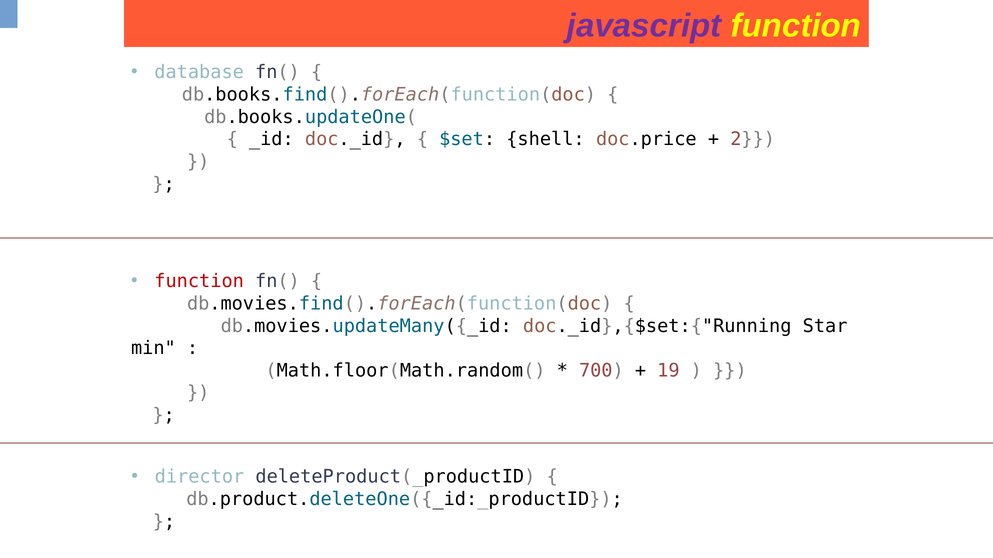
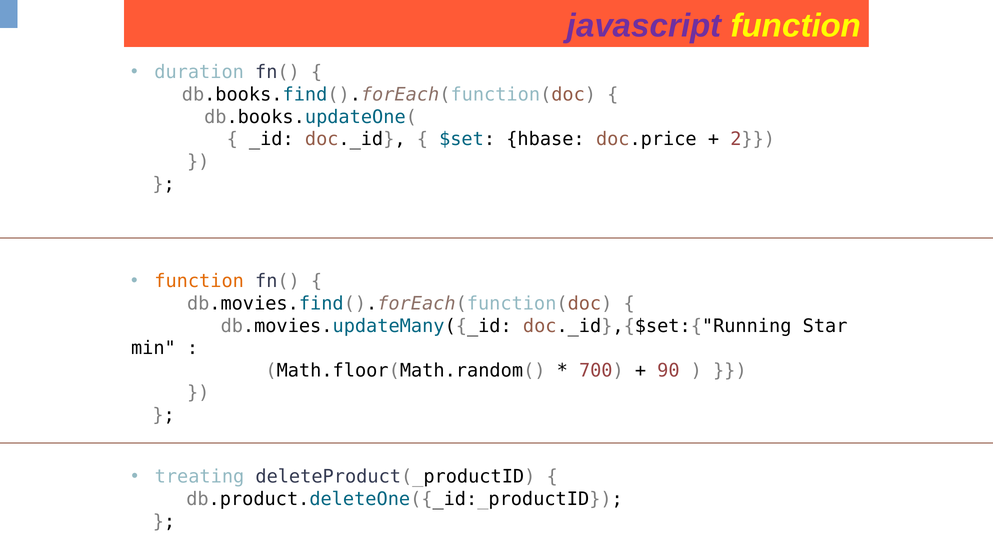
database: database -> duration (199, 72)
shell: shell -> hbase (545, 139)
function colour: red -> orange (199, 282)
19: 19 -> 90 (668, 371)
director: director -> treating (199, 477)
